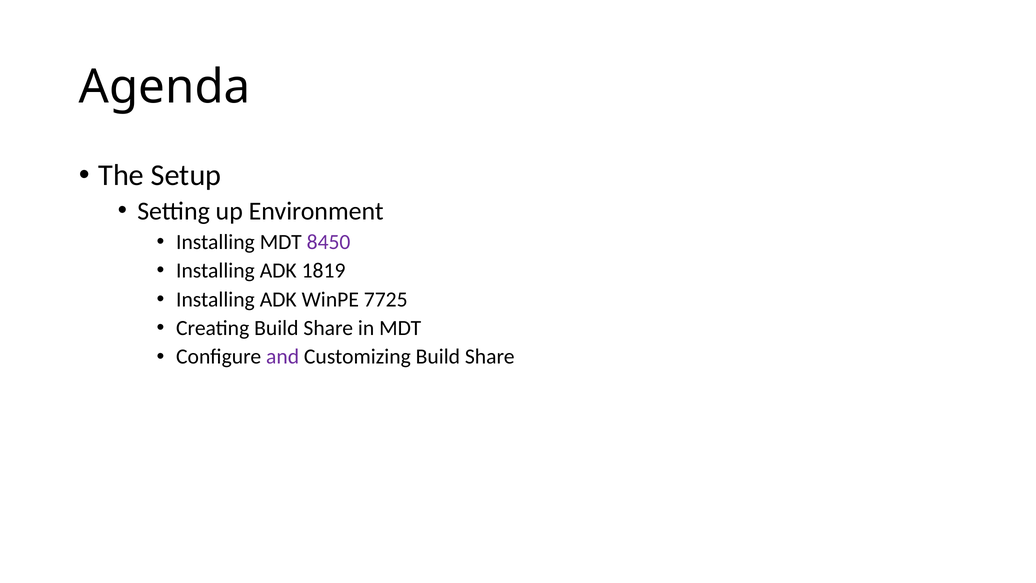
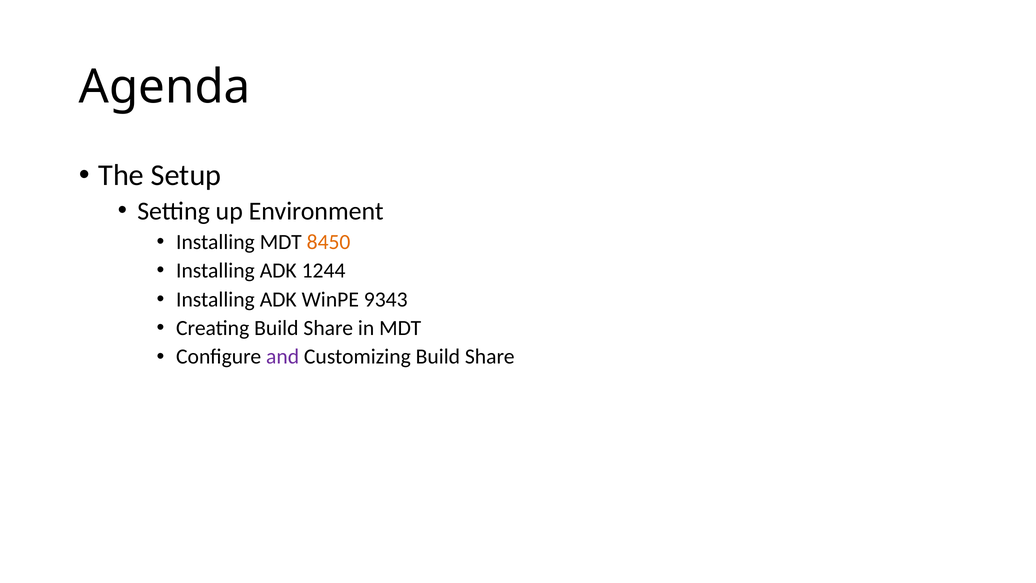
8450 colour: purple -> orange (329, 242)
1819: 1819 -> 1244 (324, 271)
7725: 7725 -> 9343 (386, 299)
